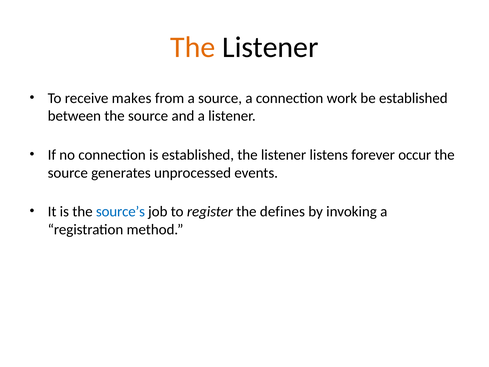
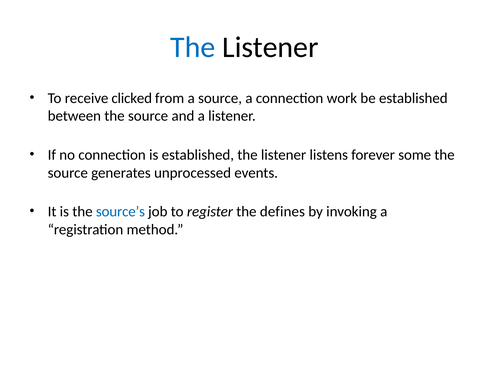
The colour: orange -> blue (193, 47)
makes: makes -> clicked (132, 98)
occur: occur -> some (415, 155)
